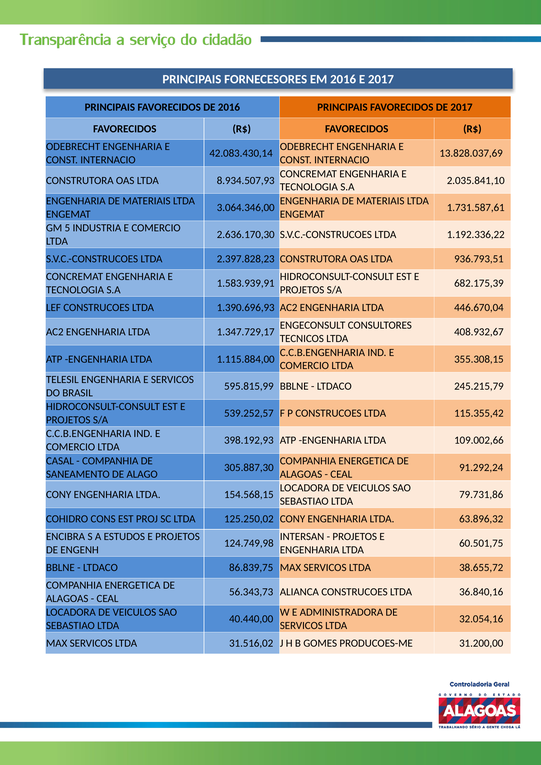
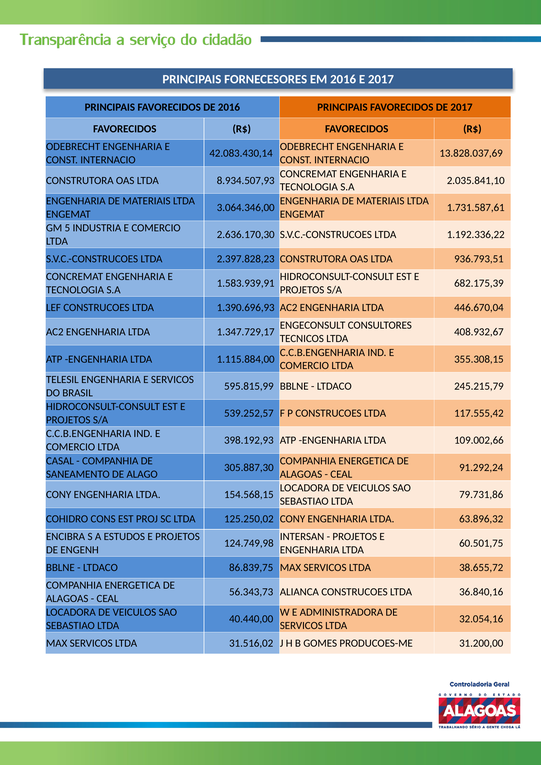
115.355,42: 115.355,42 -> 117.555,42 (479, 413)
